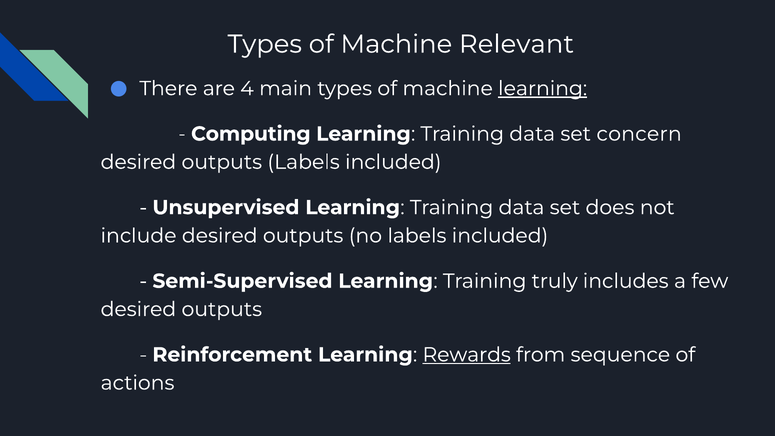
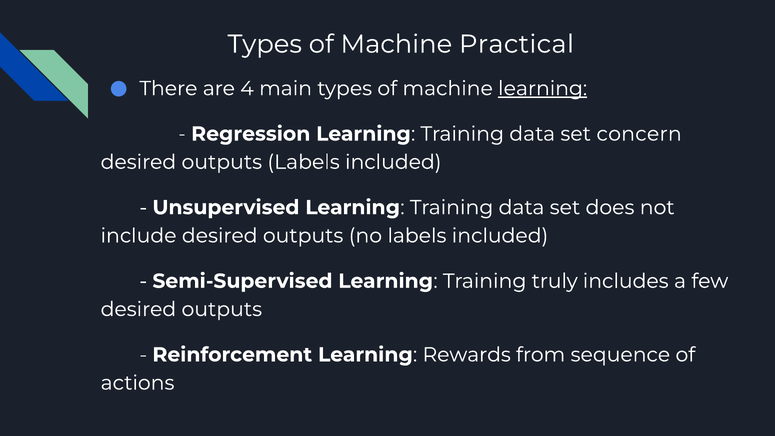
Relevant: Relevant -> Practical (516, 44)
Computing: Computing -> Regression (251, 134)
Rewards underline: present -> none (467, 355)
